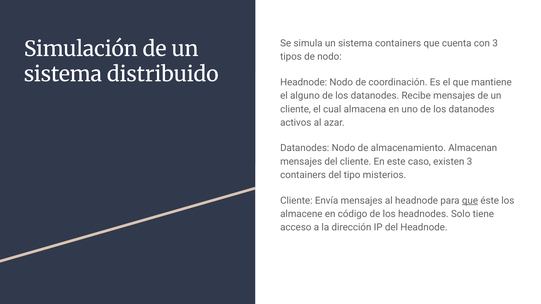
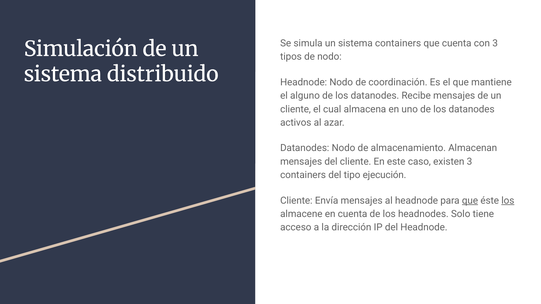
misterios: misterios -> ejecución (385, 175)
los underline: none -> present (508, 201)
en código: código -> cuenta (353, 214)
